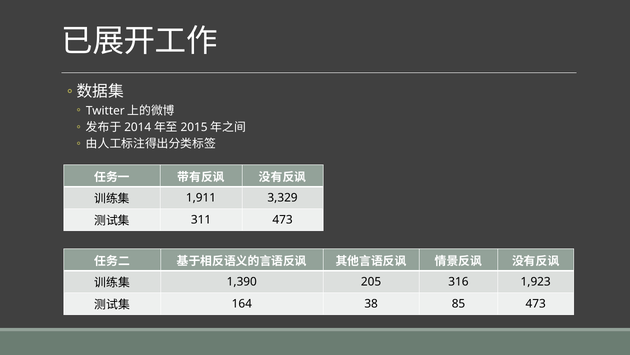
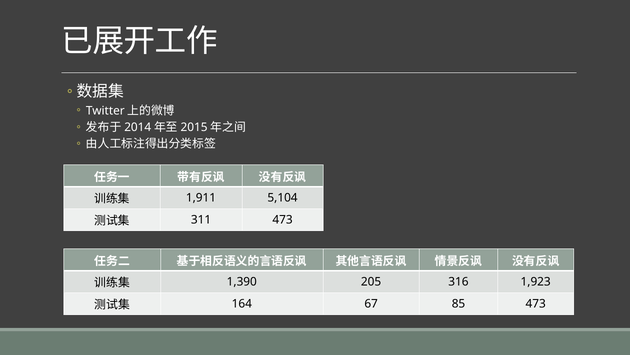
3,329: 3,329 -> 5,104 (283, 198)
38: 38 -> 67 (371, 303)
